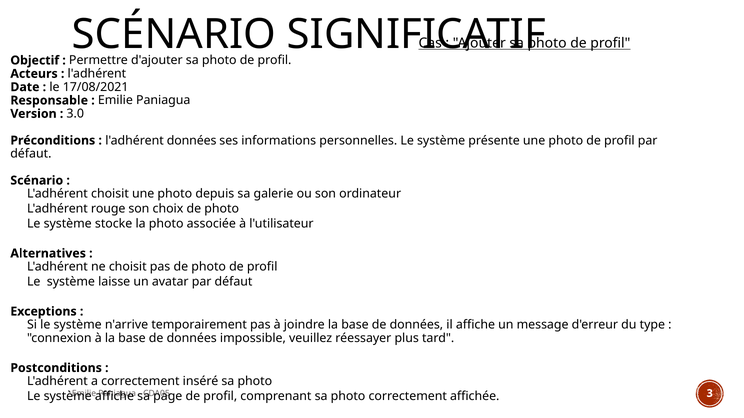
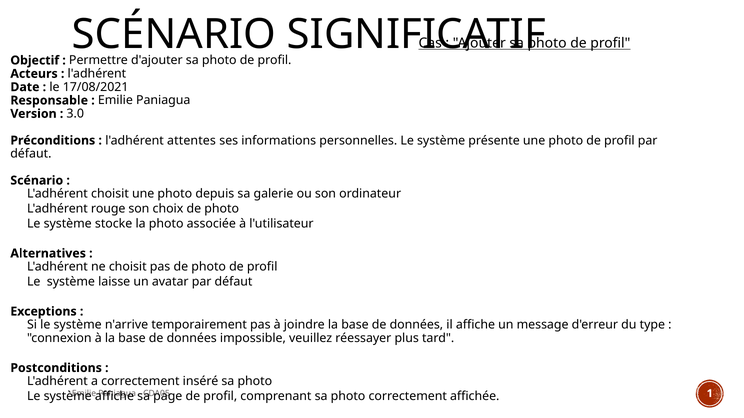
l'adhérent données: données -> attentes (192, 141)
3: 3 -> 1 (710, 394)
